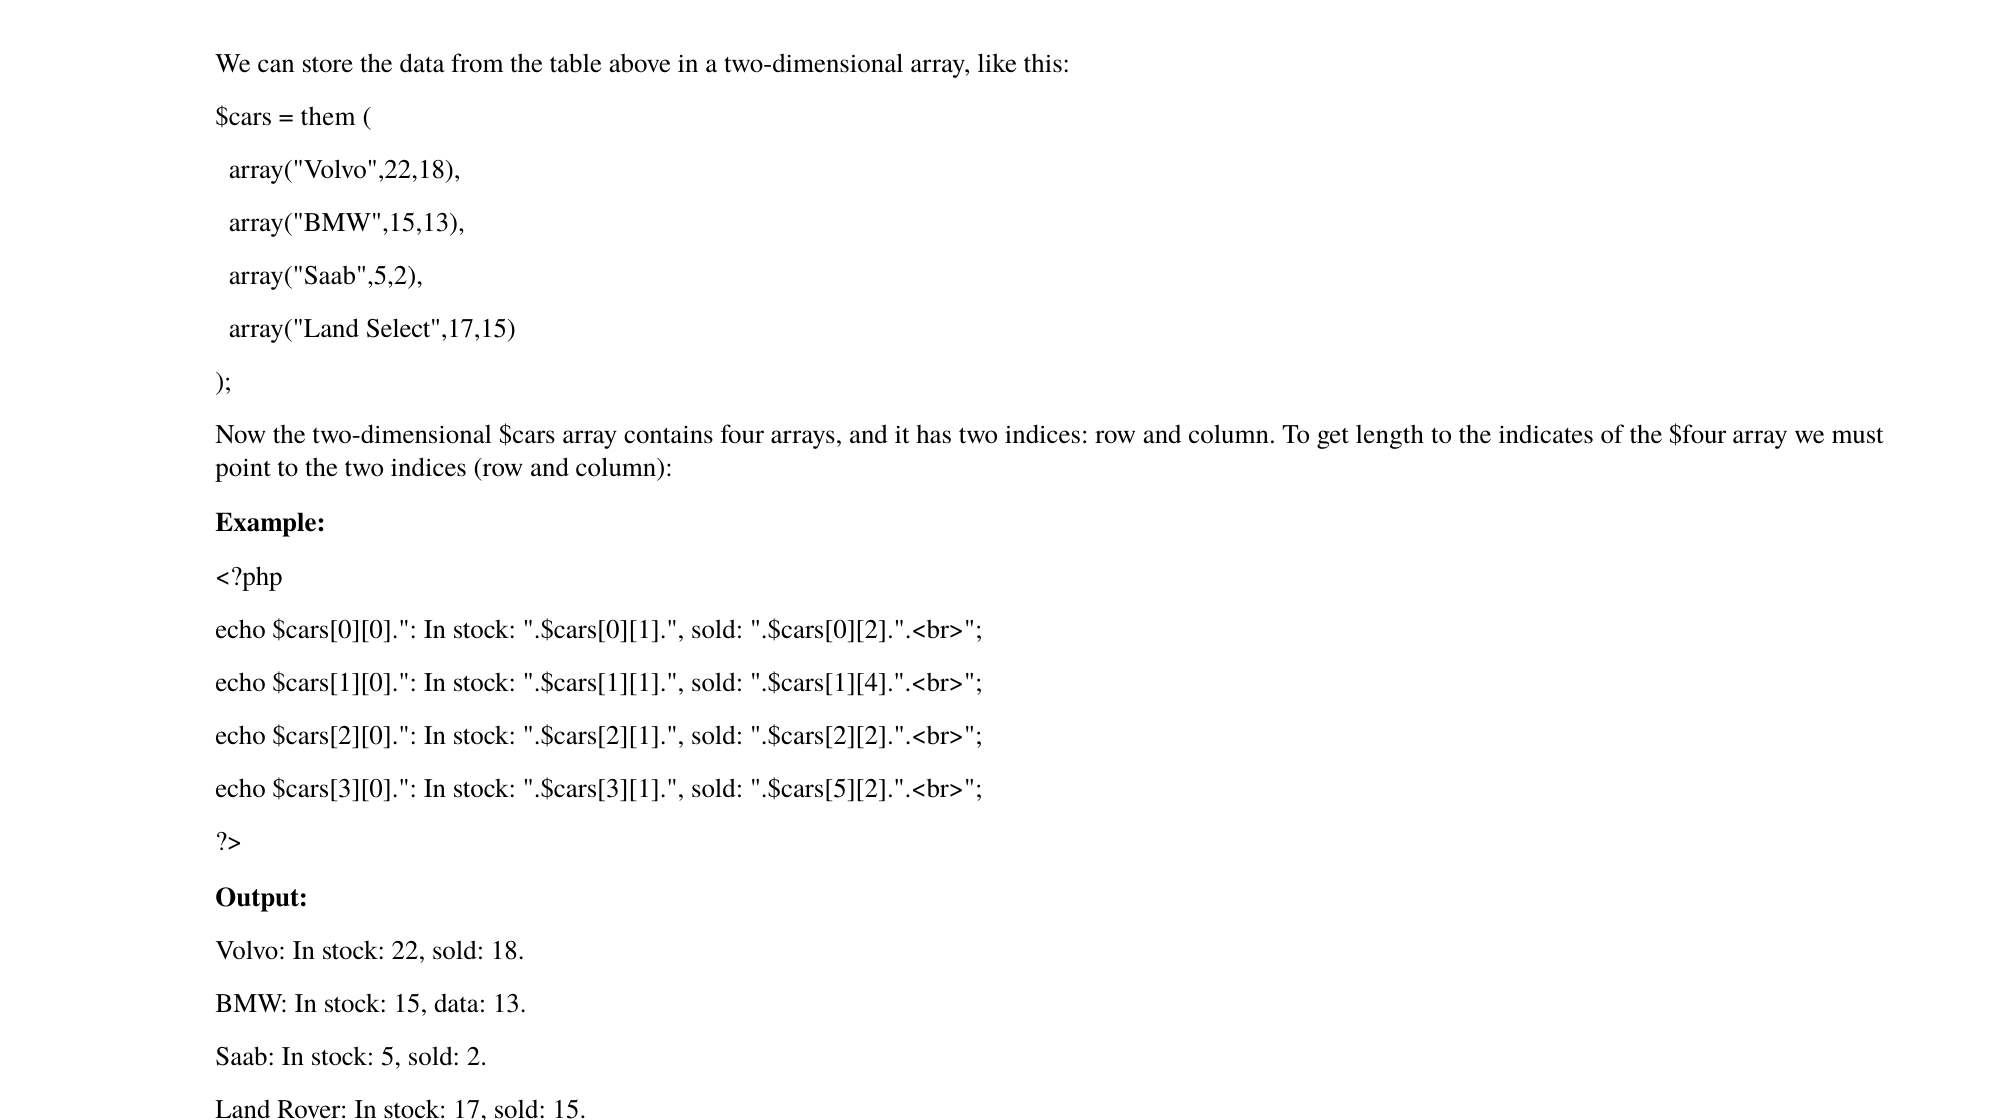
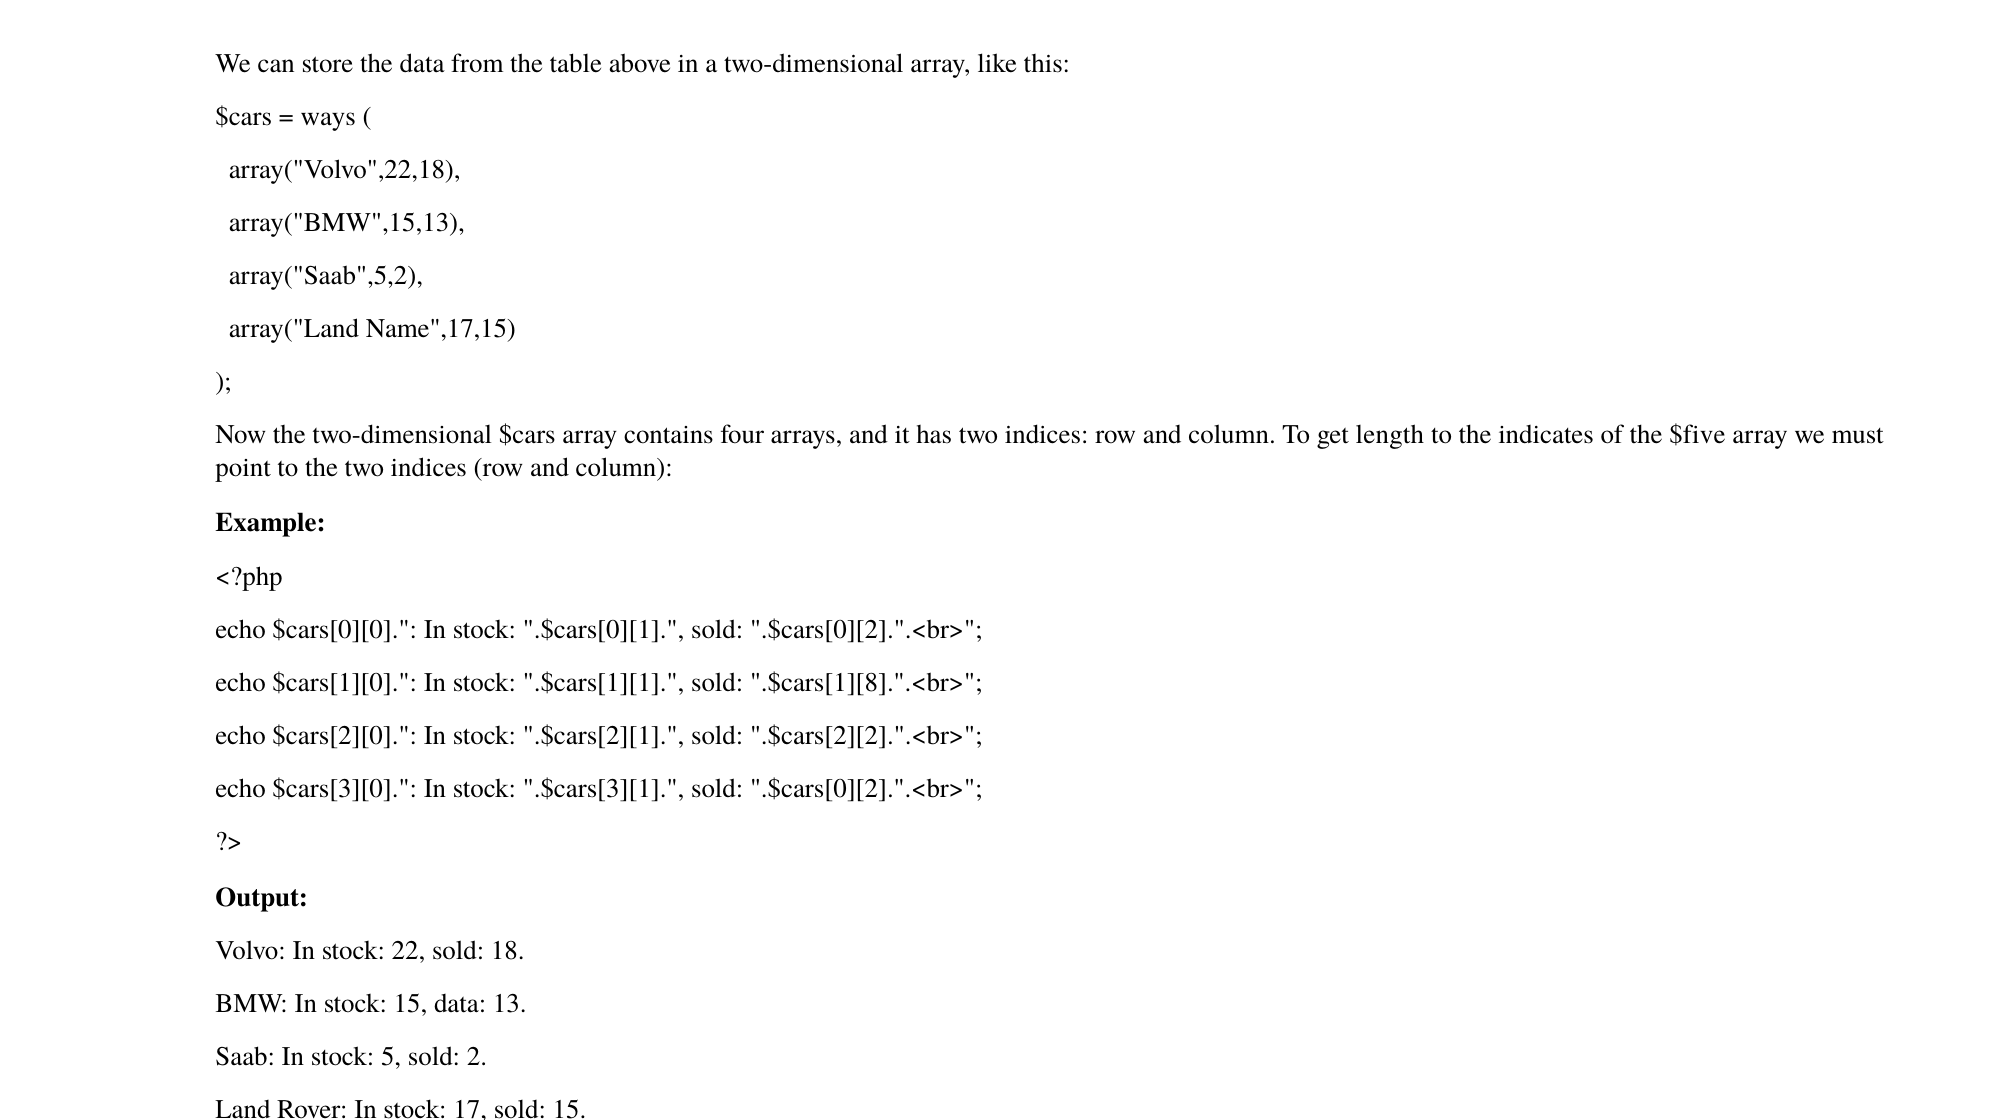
them: them -> ways (328, 117)
Select",17,15: Select",17,15 -> Name",17,15 (441, 329)
$four: $four -> $five (1697, 435)
.$cars[1][4].".<br>: .$cars[1][4].".<br> -> .$cars[1][8].".<br> (866, 682)
.$cars[3][1 sold .$cars[5][2].".<br>: .$cars[5][2].".<br> -> .$cars[0][2].".<br> (866, 788)
